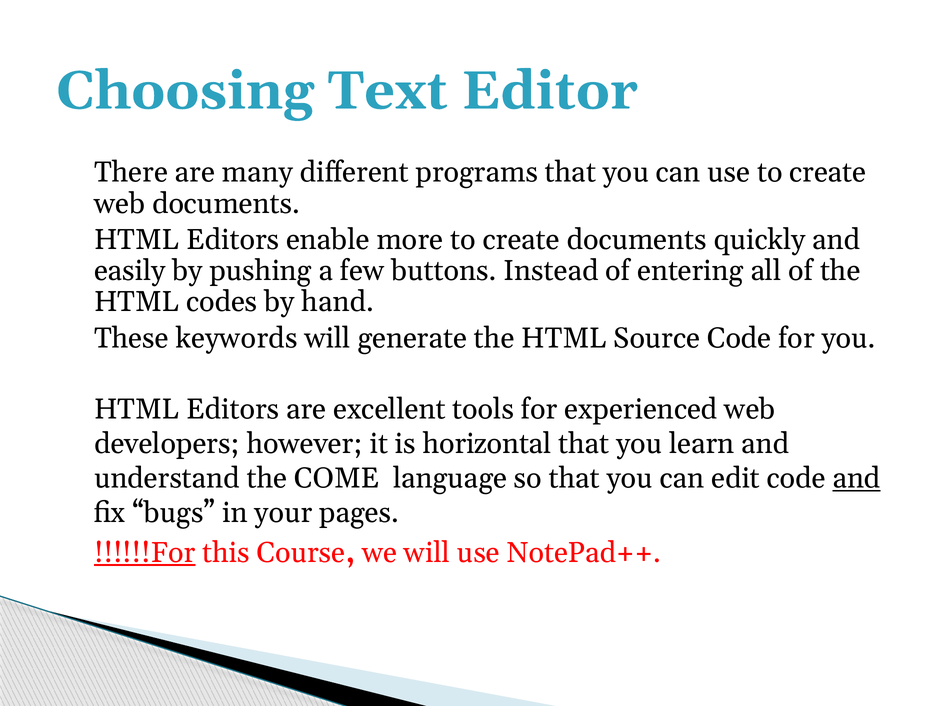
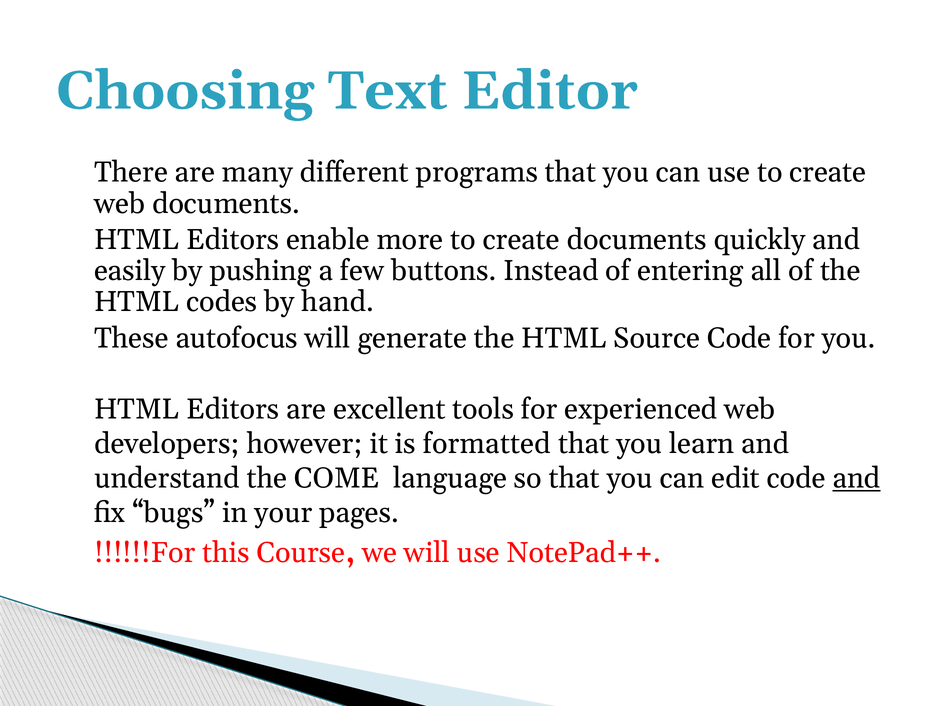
keywords: keywords -> autofocus (237, 338)
horizontal: horizontal -> formatted (487, 444)
!!!!!!For underline: present -> none (145, 553)
